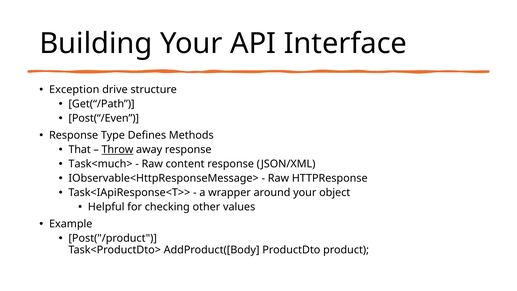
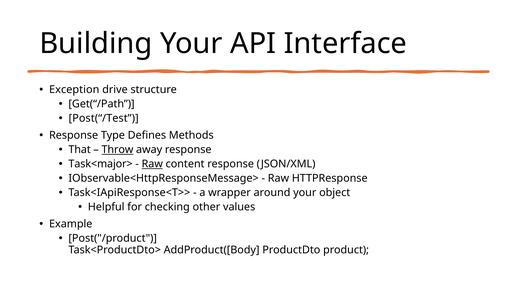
Post(“/Even: Post(“/Even -> Post(“/Test (104, 118)
Task<much>: Task<much> -> Task<major> (101, 164)
Raw underline: none -> present (152, 164)
